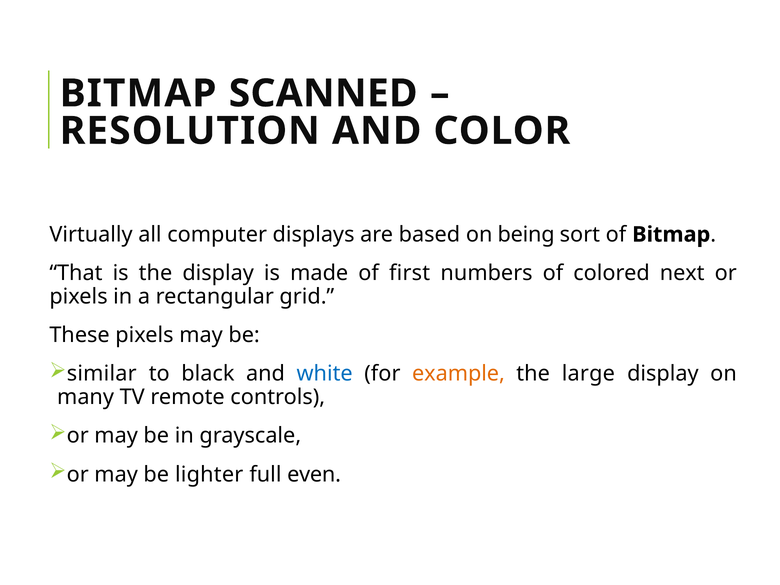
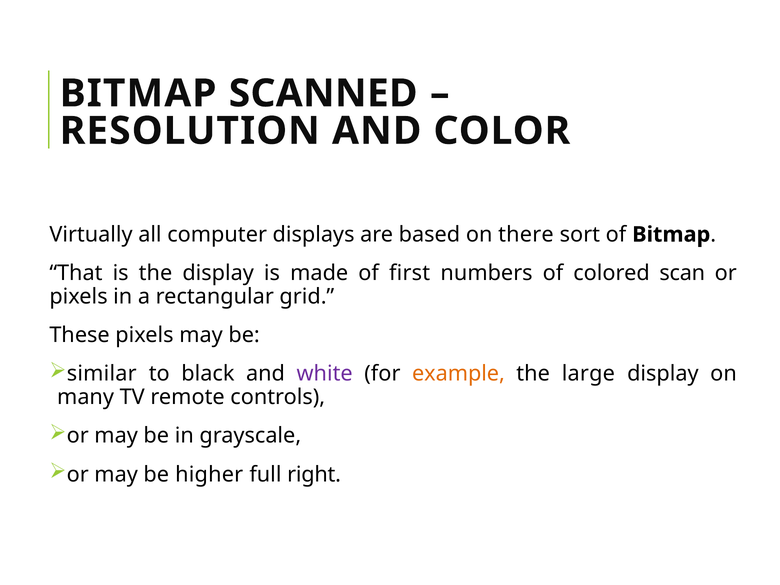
being: being -> there (526, 235)
next: next -> scan (682, 273)
white colour: blue -> purple (325, 374)
lighter: lighter -> higher (209, 474)
even: even -> right (314, 474)
